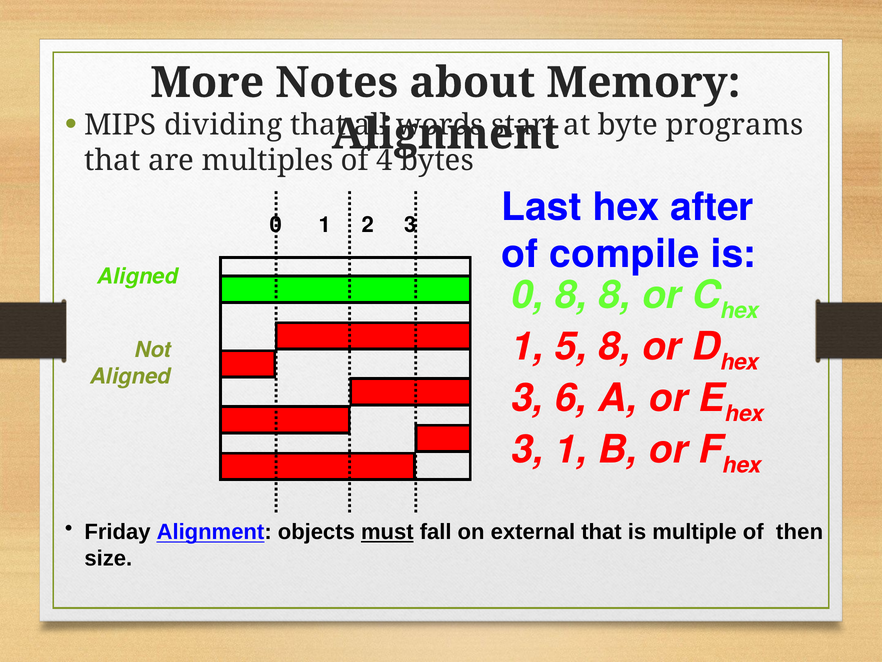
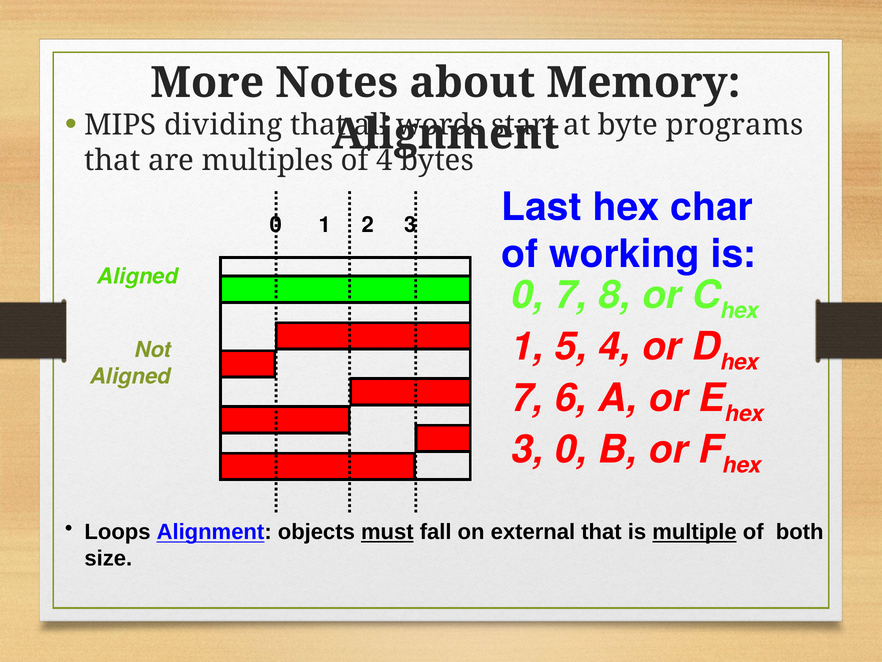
after: after -> char (712, 207)
compile: compile -> working (624, 254)
0 8: 8 -> 7 (571, 295)
5 8: 8 -> 4 (615, 347)
3: 3 -> 7 (527, 398)
3 1: 1 -> 0 (571, 450)
Friday: Friday -> Loops (118, 532)
multiple underline: none -> present (694, 532)
then: then -> both (800, 532)
